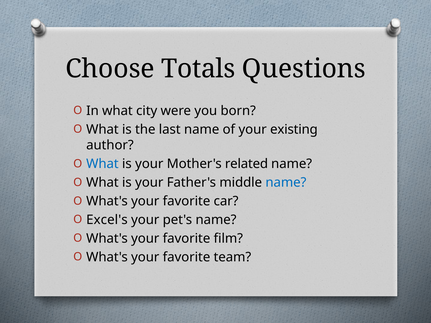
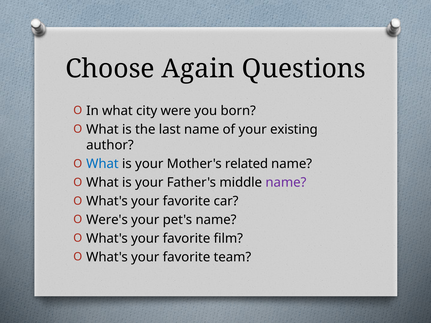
Totals: Totals -> Again (198, 69)
name colour: blue -> purple (286, 183)
Excel's: Excel's -> Were's (107, 220)
